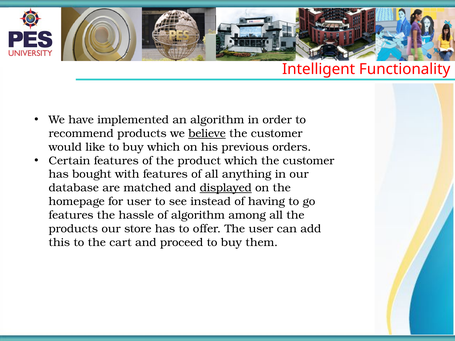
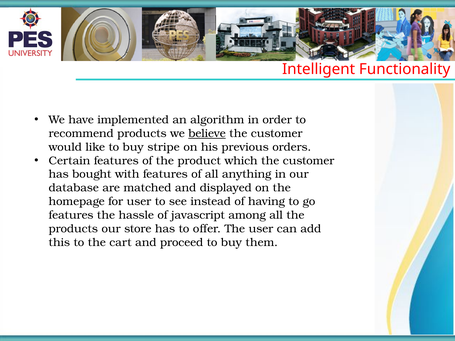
buy which: which -> stripe (164, 147)
displayed underline: present -> none (226, 188)
of algorithm: algorithm -> javascript (198, 215)
